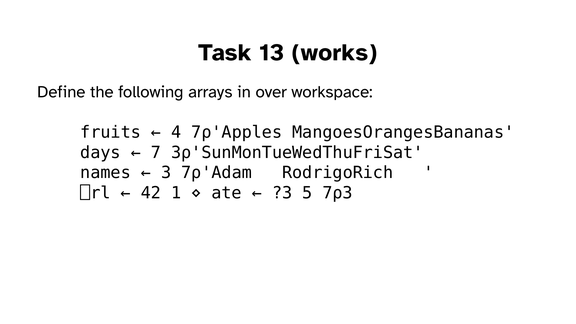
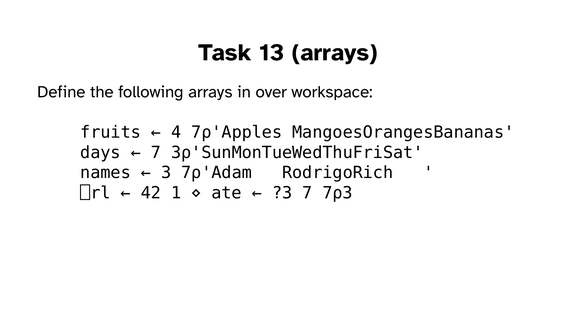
13 works: works -> arrays (335, 53)
?3 5: 5 -> 7 (307, 193)
